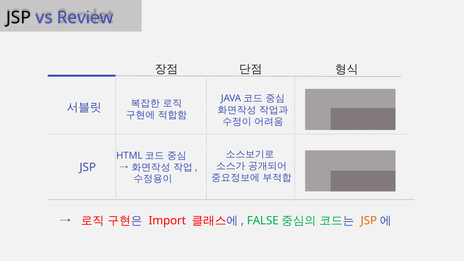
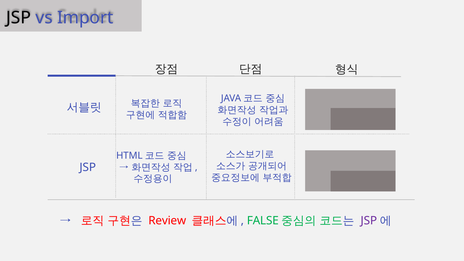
Review: Review -> Import (85, 18)
Import: Import -> Review (167, 221)
JSP colour: orange -> purple (369, 221)
